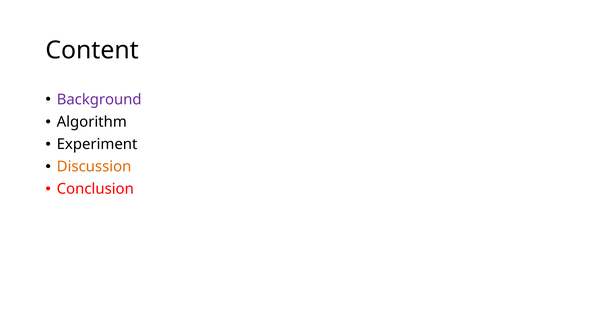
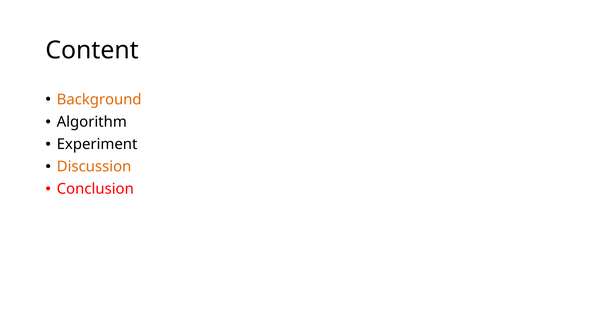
Background colour: purple -> orange (99, 100)
